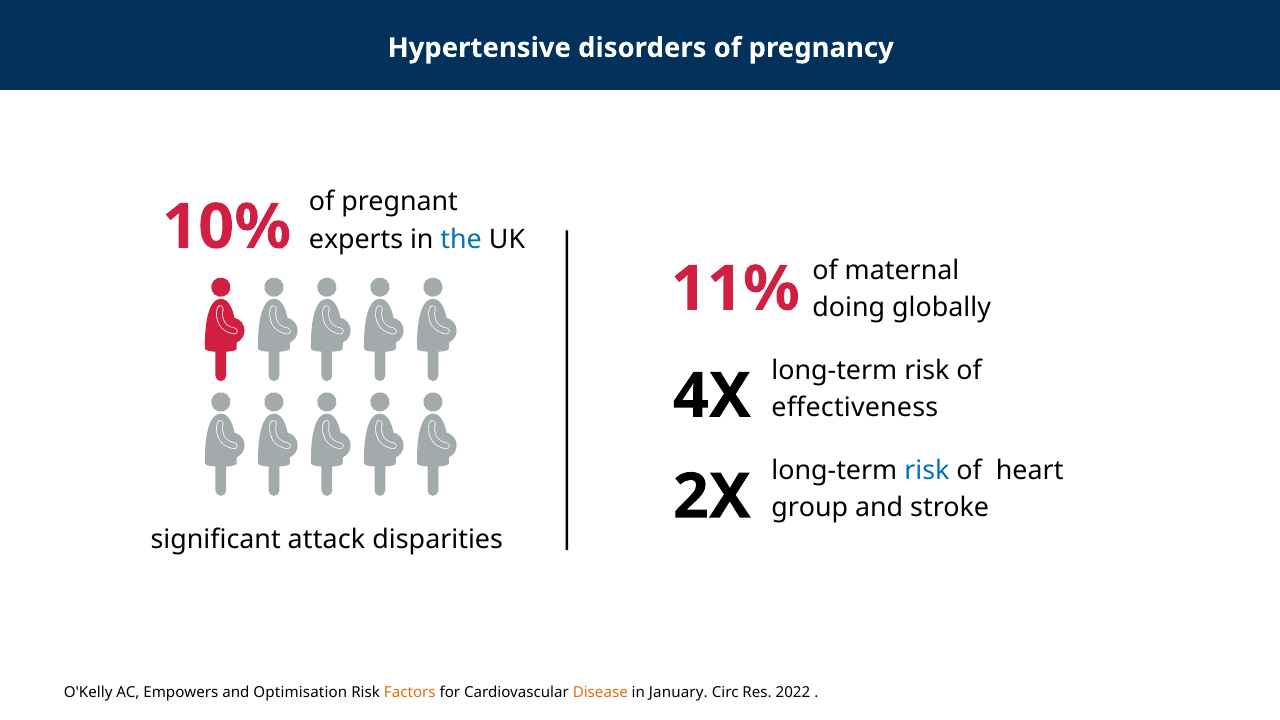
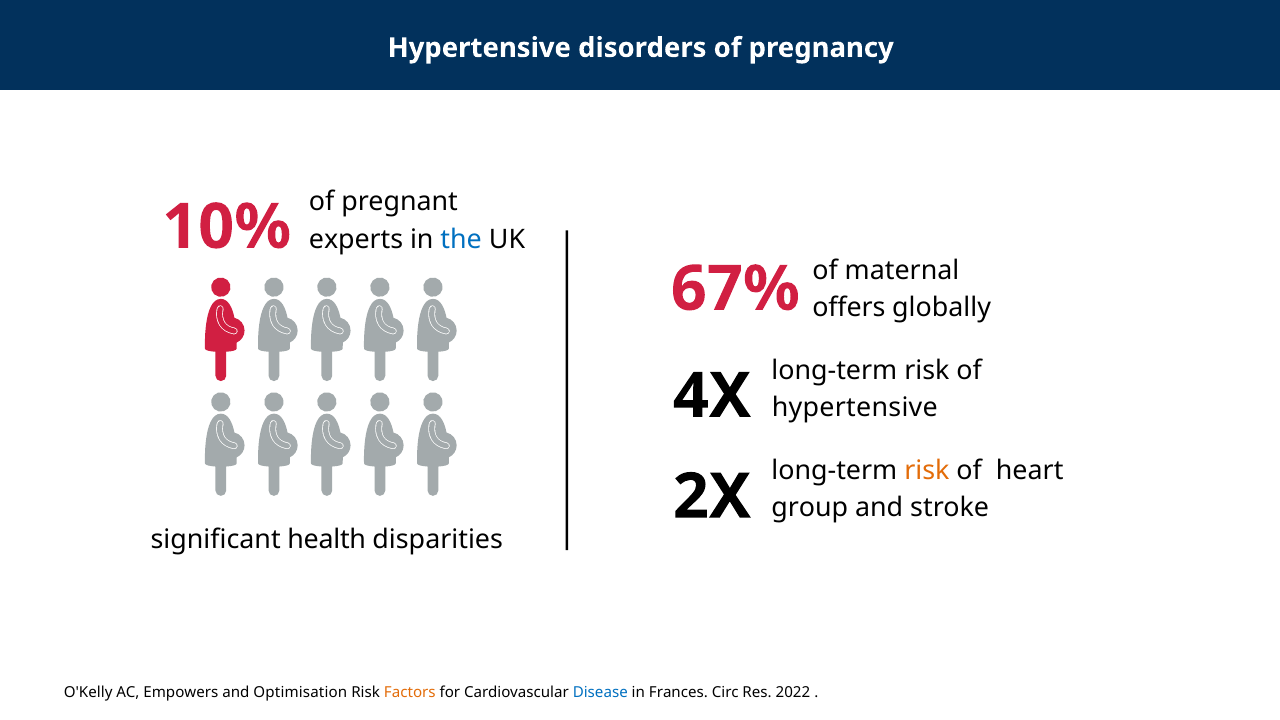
11%: 11% -> 67% (735, 289)
doing: doing -> offers (849, 308)
effectiveness: effectiveness -> hypertensive (855, 408)
risk colour: blue -> orange (927, 471)
attack: attack -> health (327, 539)
Disease colour: orange -> blue (600, 693)
January: January -> Frances (678, 693)
